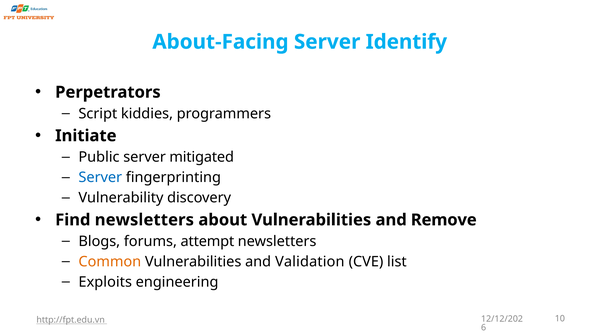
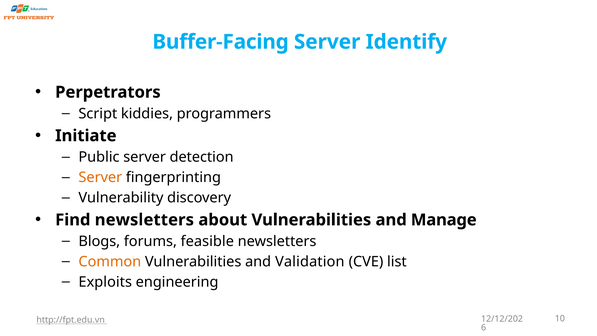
About-Facing: About-Facing -> Buffer-Facing (221, 42)
mitigated: mitigated -> detection (202, 157)
Server colour: blue -> orange (100, 177)
Remove: Remove -> Manage (444, 220)
attempt: attempt -> feasible (207, 241)
